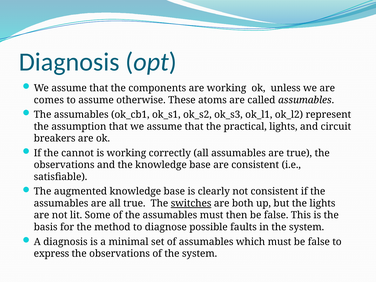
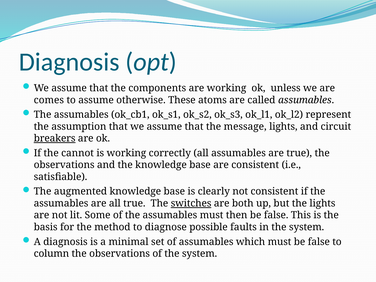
practical: practical -> message (245, 126)
breakers underline: none -> present (55, 138)
express: express -> column (51, 254)
